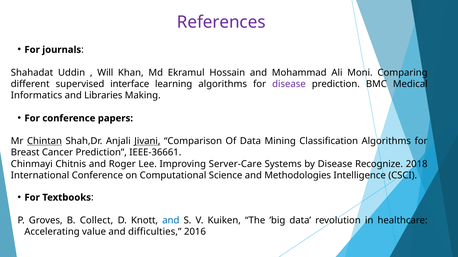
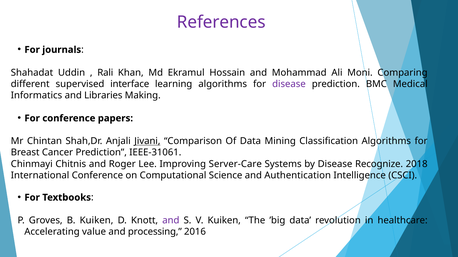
Will: Will -> Rali (105, 73)
Chintan underline: present -> none (44, 141)
IEEE-36661: IEEE-36661 -> IEEE-31061 (155, 153)
Methodologies: Methodologies -> Authentication (298, 176)
B Collect: Collect -> Kuiken (97, 221)
and colour: blue -> purple (171, 221)
difficulties: difficulties -> processing (155, 232)
